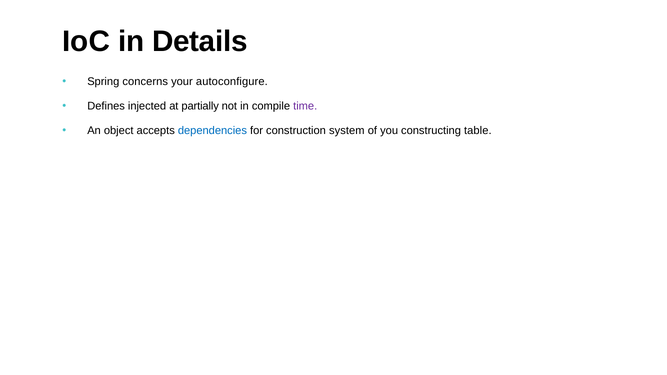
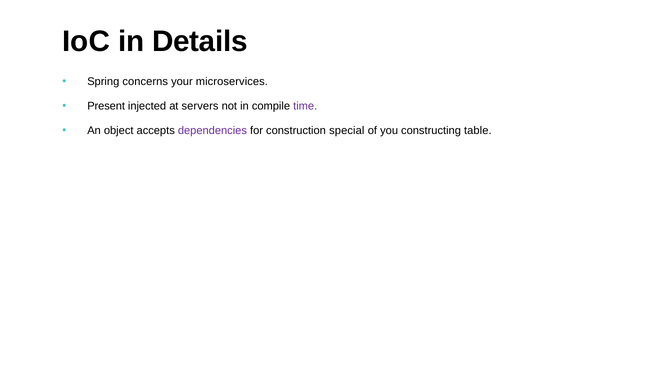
autoconfigure: autoconfigure -> microservices (232, 82)
Defines: Defines -> Present (106, 106)
partially: partially -> servers (200, 106)
dependencies colour: blue -> purple (212, 131)
system: system -> special (347, 131)
